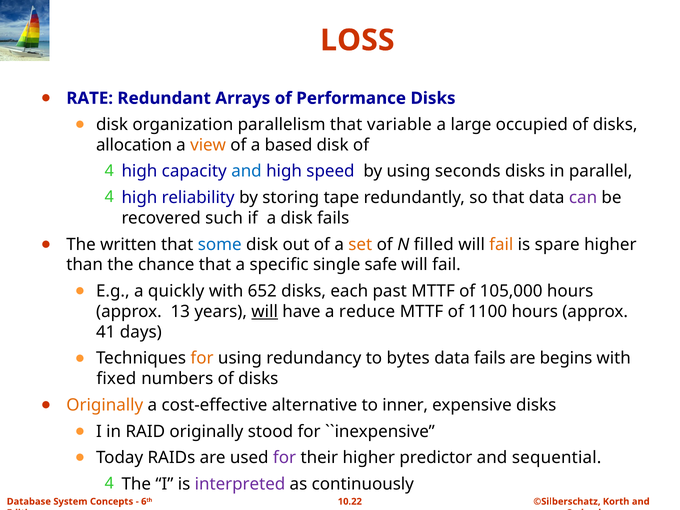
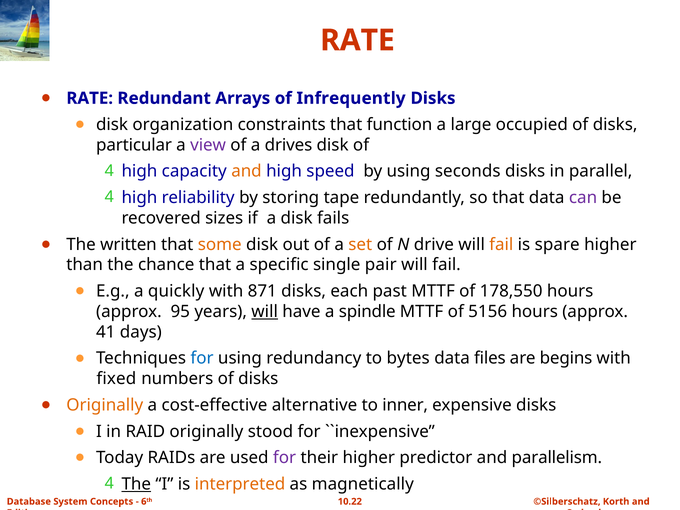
LOSS: LOSS -> RATE (357, 40)
Performance: Performance -> Infrequently (351, 98)
parallelism: parallelism -> constraints (282, 125)
variable: variable -> function (400, 125)
allocation: allocation -> particular (134, 145)
view colour: orange -> purple (208, 145)
based: based -> drives (289, 145)
and colour: blue -> orange (246, 171)
such: such -> sizes (224, 218)
some colour: blue -> orange (220, 244)
filled: filled -> drive (434, 244)
safe: safe -> pair (381, 265)
652: 652 -> 871 (262, 291)
105,000: 105,000 -> 178,550 (511, 291)
13: 13 -> 95 (180, 312)
reduce: reduce -> spindle (367, 312)
1100: 1100 -> 5156 (488, 312)
for colour: orange -> blue (202, 358)
data fails: fails -> files (490, 358)
sequential: sequential -> parallelism (557, 458)
The underline: none -> present (136, 484)
interpreted colour: purple -> orange (240, 484)
continuously: continuously -> magnetically (363, 484)
